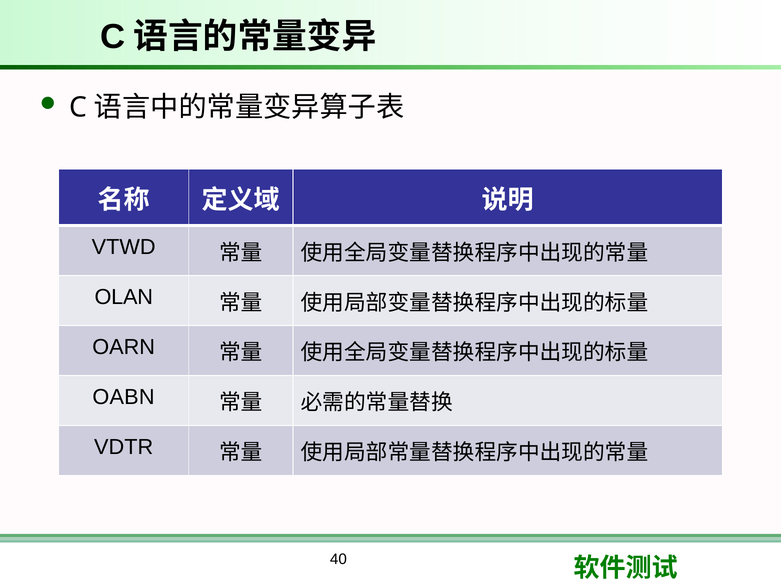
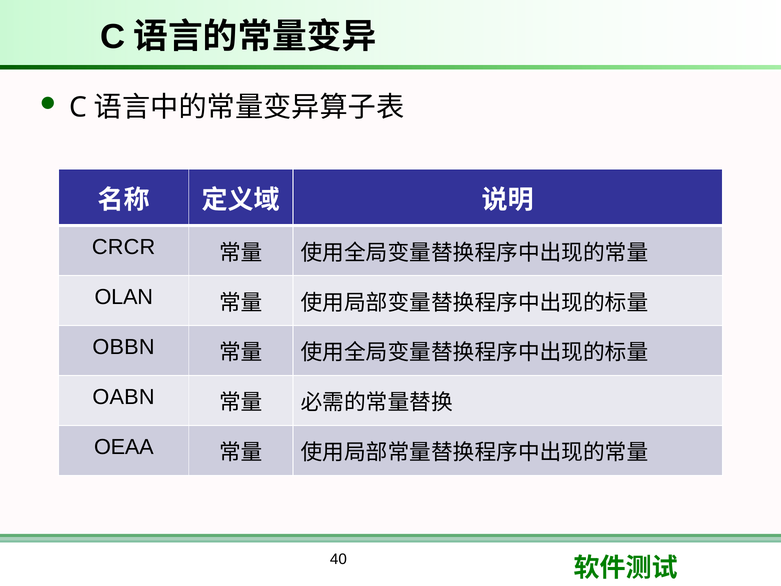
VTWD: VTWD -> CRCR (124, 247)
OARN: OARN -> OBBN (124, 347)
VDTR: VDTR -> OEAA (124, 447)
